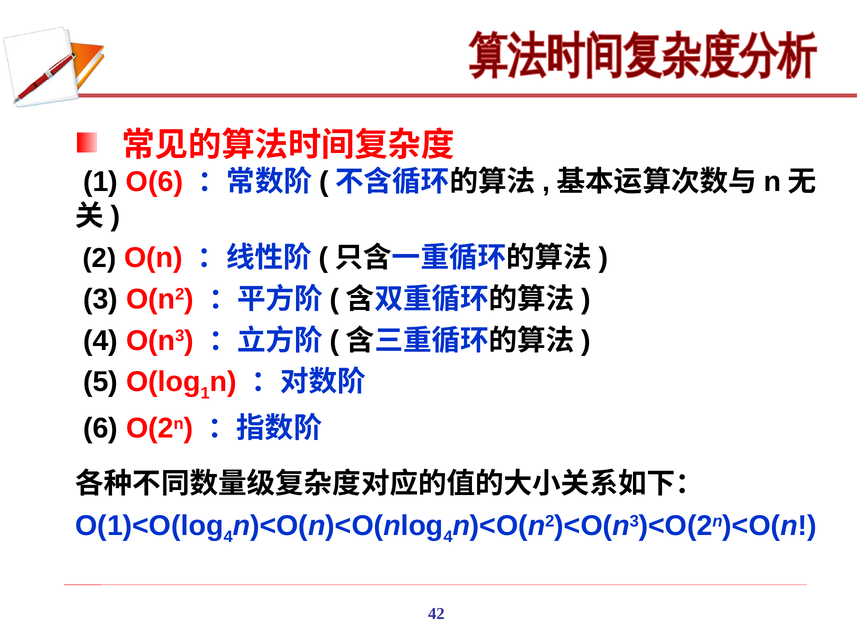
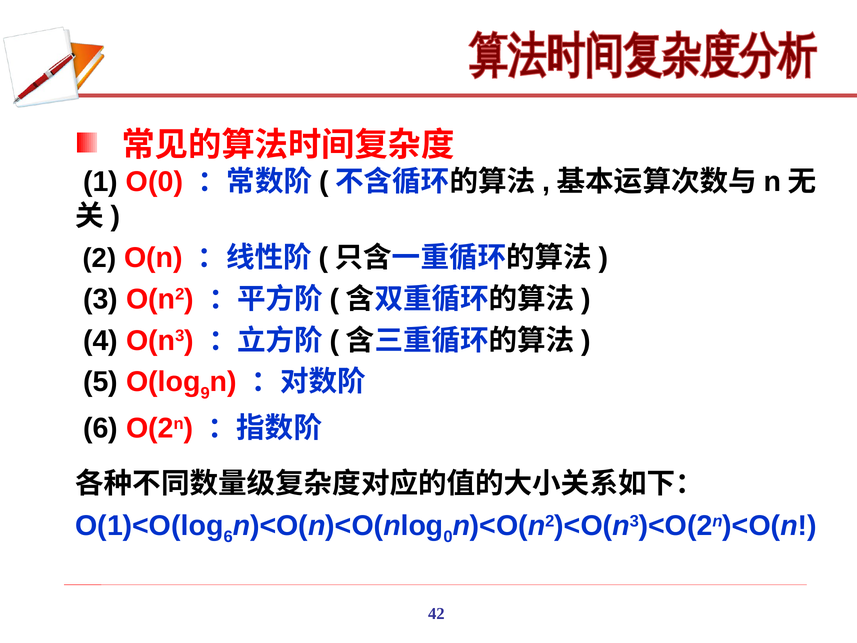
O(6: O(6 -> O(0 (154, 182)
1: 1 -> 9 (205, 393)
4: 4 -> 6 (228, 537)
4: 4 -> 0 (448, 537)
